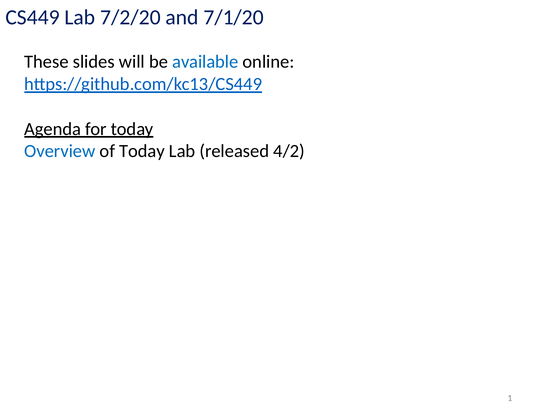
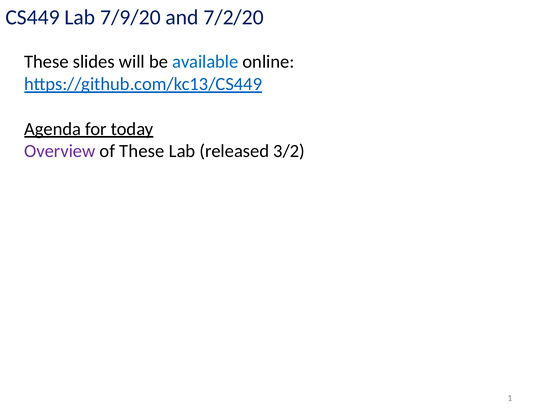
7/2/20: 7/2/20 -> 7/9/20 (130, 17)
7/1/20: 7/1/20 -> 7/2/20 (234, 17)
Overview colour: blue -> purple (60, 151)
of Today: Today -> These (142, 151)
4/2: 4/2 -> 3/2 (289, 151)
